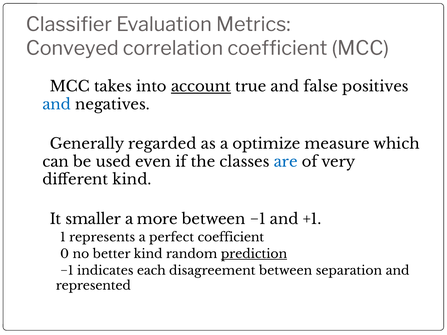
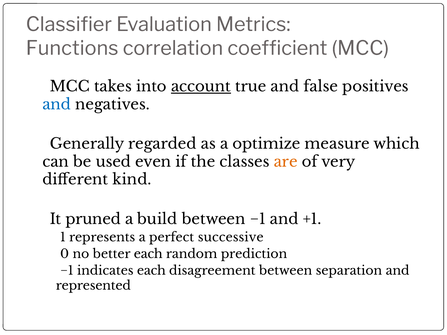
Conveyed: Conveyed -> Functions (72, 48)
are colour: blue -> orange (286, 162)
smaller: smaller -> pruned (93, 219)
more: more -> build (157, 219)
perfect coefficient: coefficient -> successive (231, 237)
better kind: kind -> each (148, 254)
prediction underline: present -> none (254, 254)
